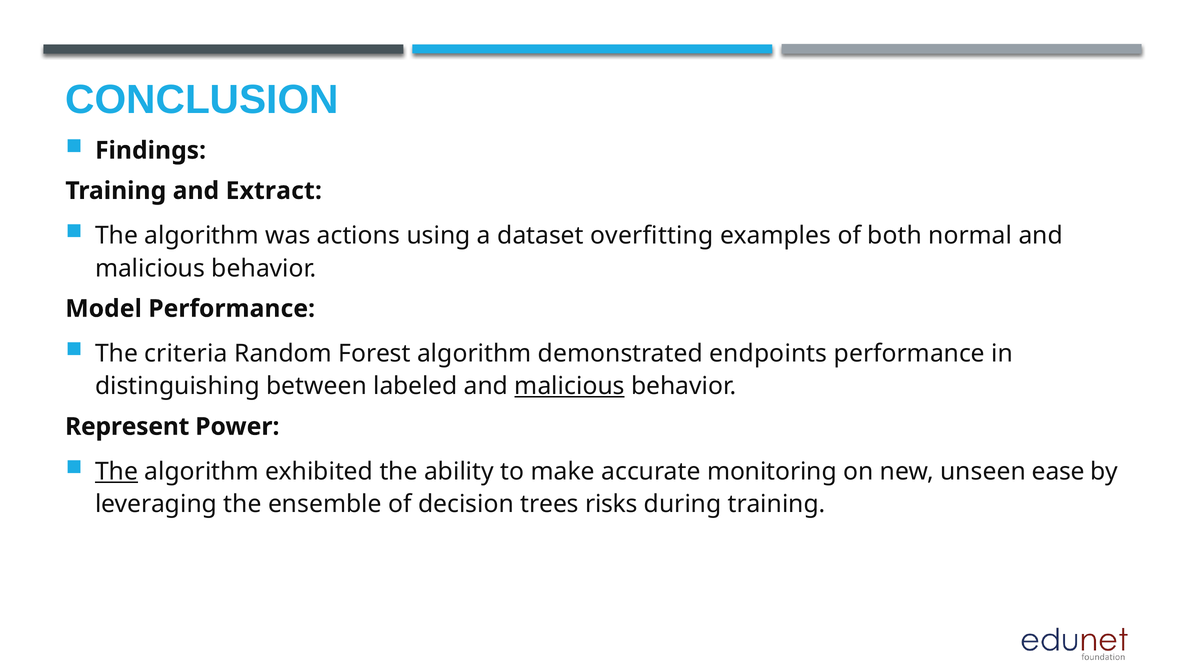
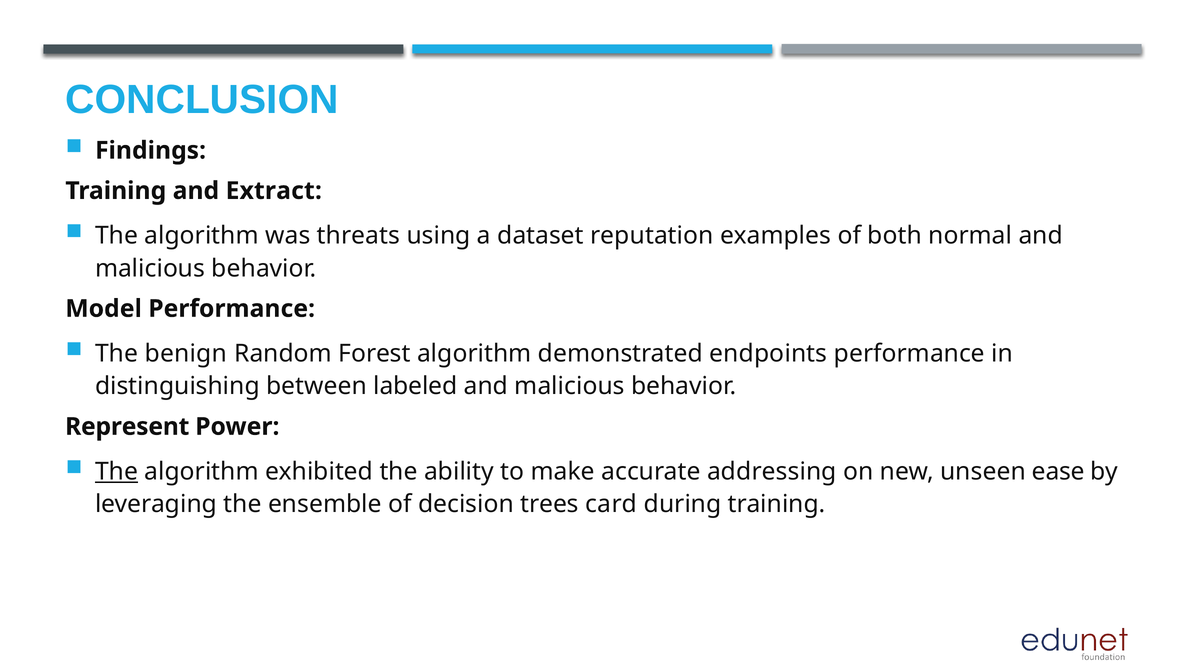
actions: actions -> threats (358, 236)
overfitting: overfitting -> reputation (652, 236)
criteria: criteria -> benign (186, 353)
malicious underline: present -> none (570, 386)
monitoring: monitoring -> addressing (772, 471)
risks: risks -> card (611, 504)
